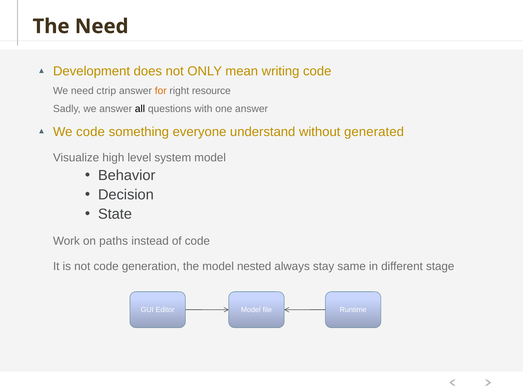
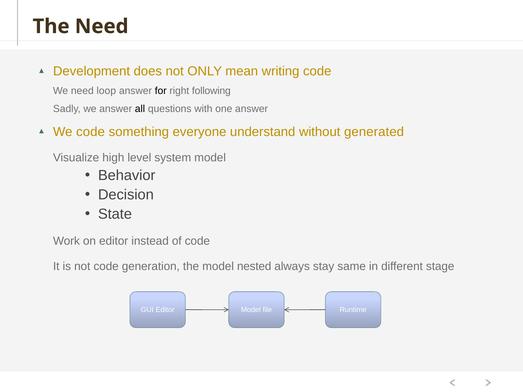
ctrip: ctrip -> loop (106, 91)
for colour: orange -> black (161, 91)
resource: resource -> following (211, 91)
on paths: paths -> editor (114, 241)
